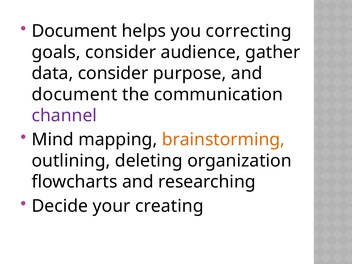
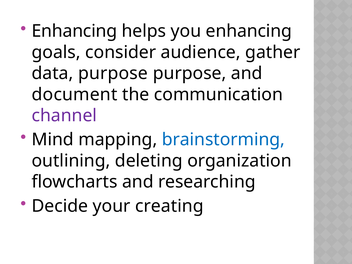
Document: Document -> Enhancing (74, 31)
you correcting: correcting -> enhancing (249, 31)
data consider: consider -> purpose (113, 73)
brainstorming colour: orange -> blue (223, 140)
